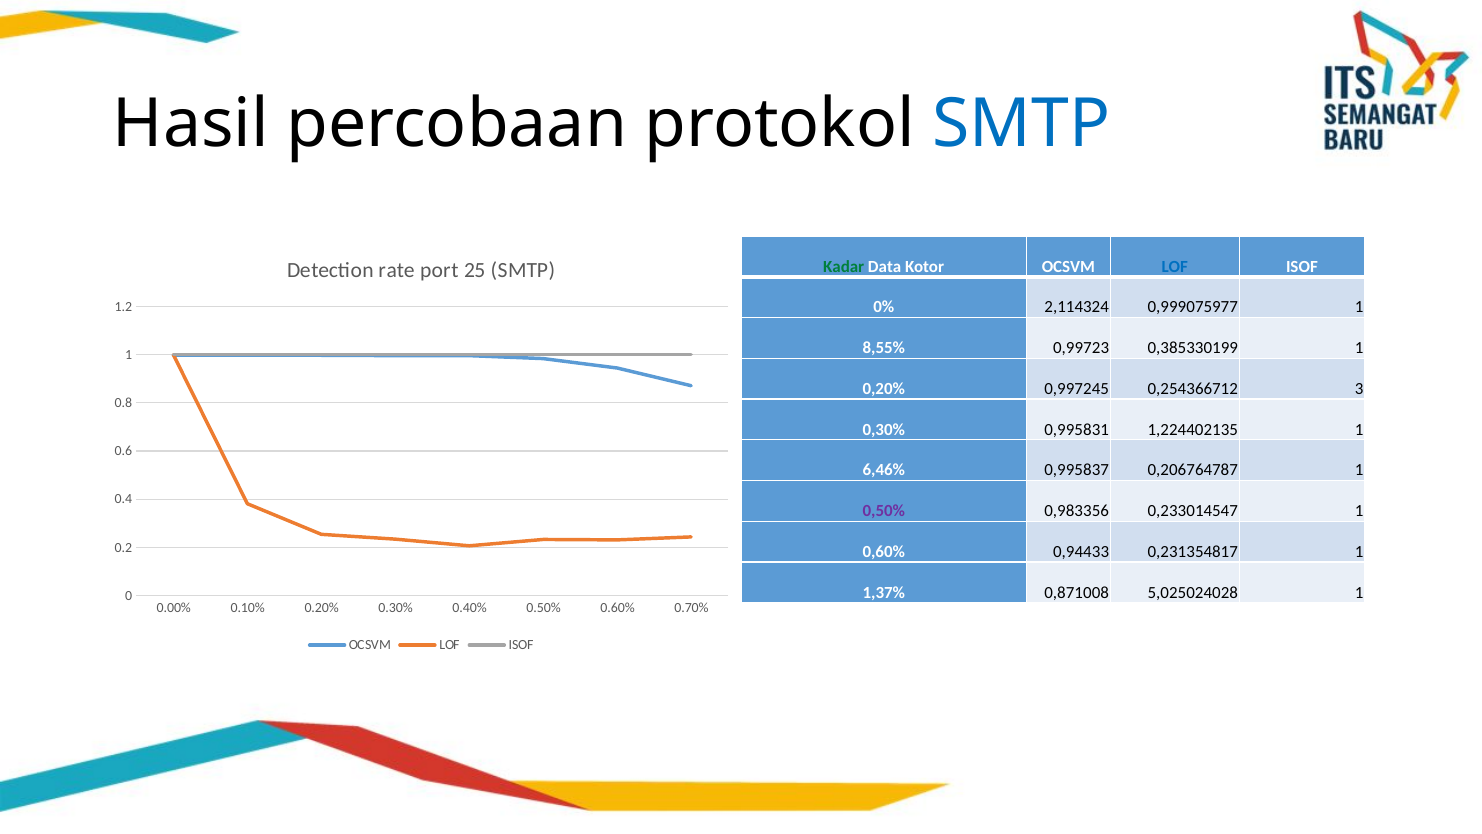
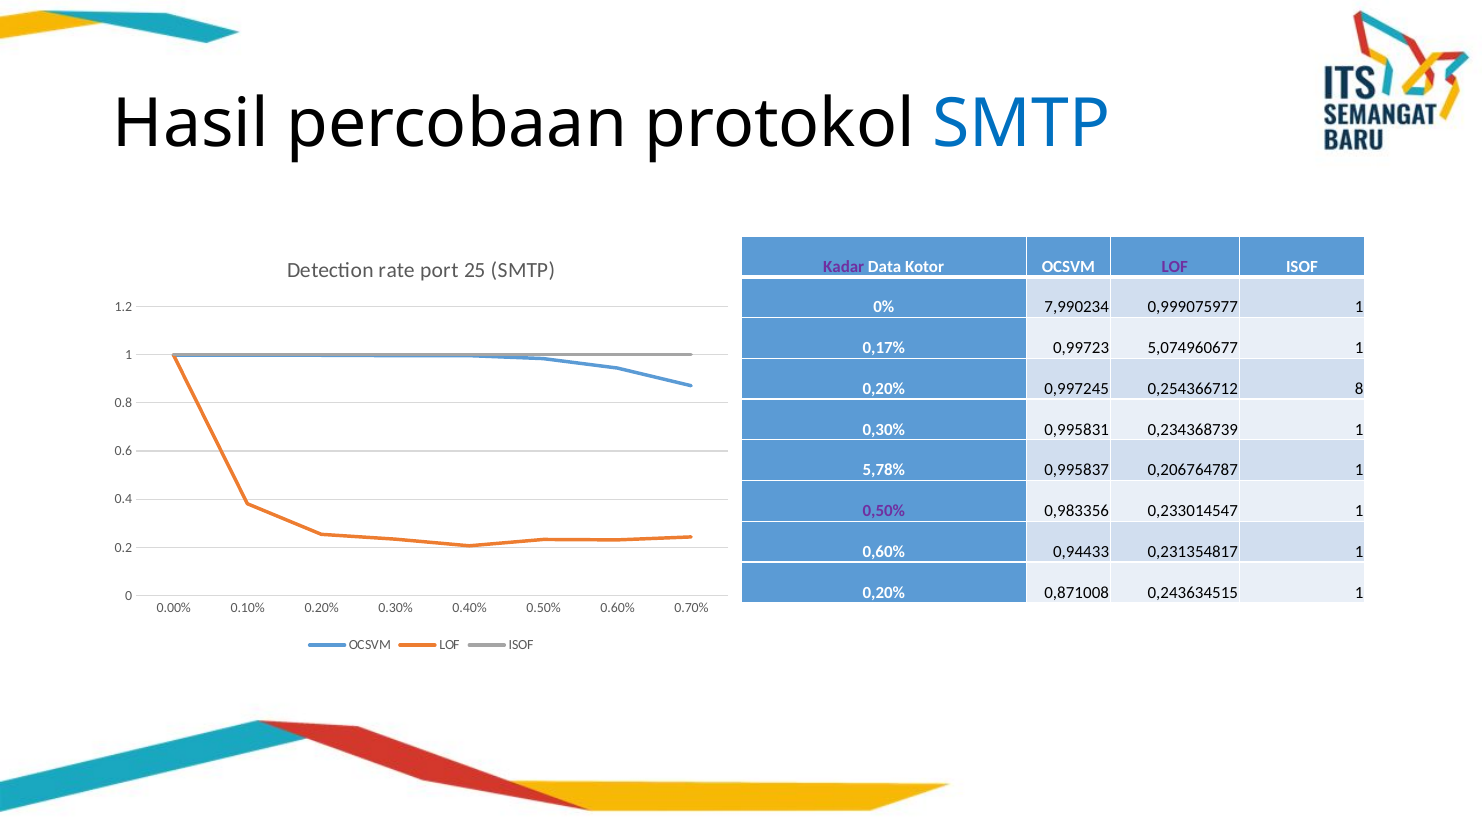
Kadar colour: green -> purple (844, 266)
LOF colour: blue -> purple (1175, 266)
2,114324: 2,114324 -> 7,990234 (1077, 307)
8,55%: 8,55% -> 0,17% (884, 348)
0,385330199: 0,385330199 -> 5,074960677 (1193, 348)
3: 3 -> 8 (1359, 388)
1,224402135: 1,224402135 -> 0,234368739 (1193, 429)
6,46%: 6,46% -> 5,78% (884, 470)
1,37%: 1,37% -> 0,20% (884, 592)
5,025024028: 5,025024028 -> 0,243634515 (1193, 592)
